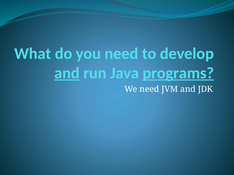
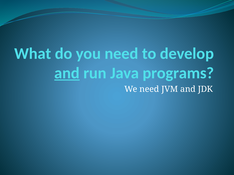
programs underline: present -> none (178, 73)
